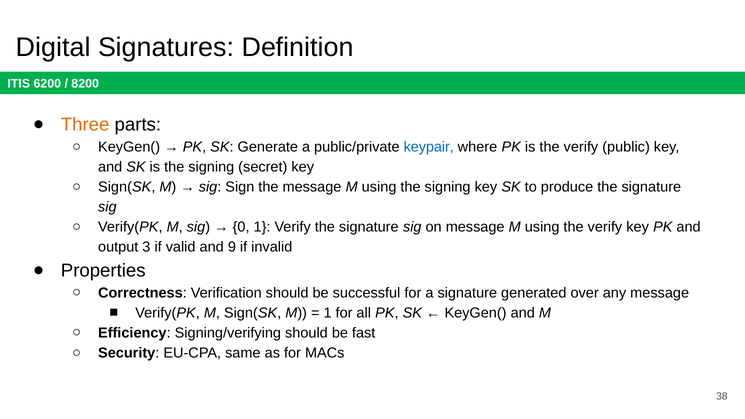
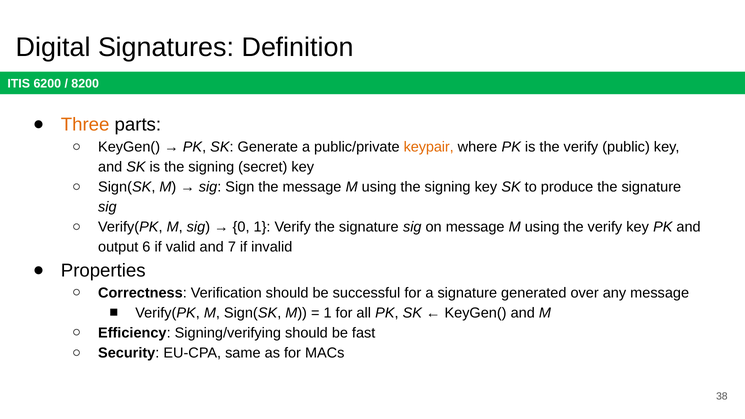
keypair colour: blue -> orange (429, 147)
3: 3 -> 6 (146, 247)
9: 9 -> 7 (232, 247)
